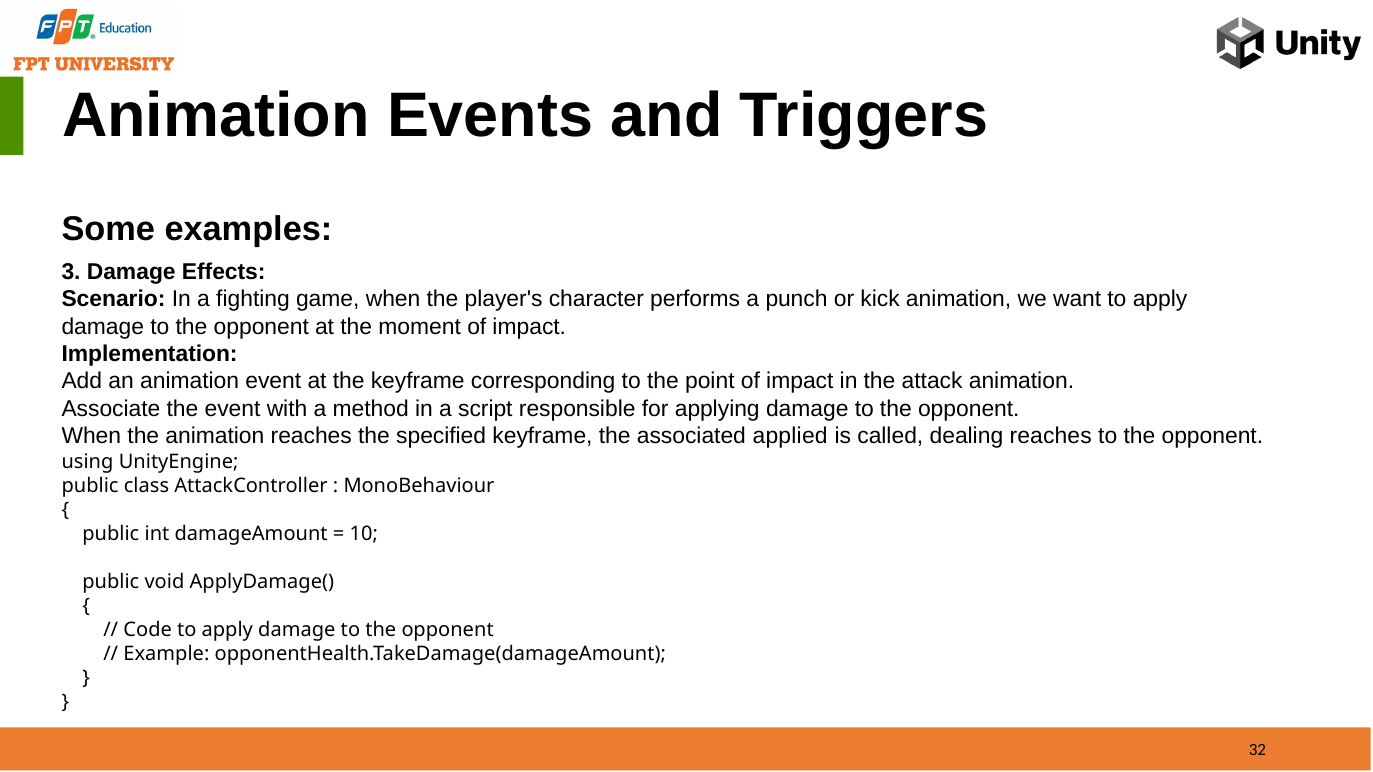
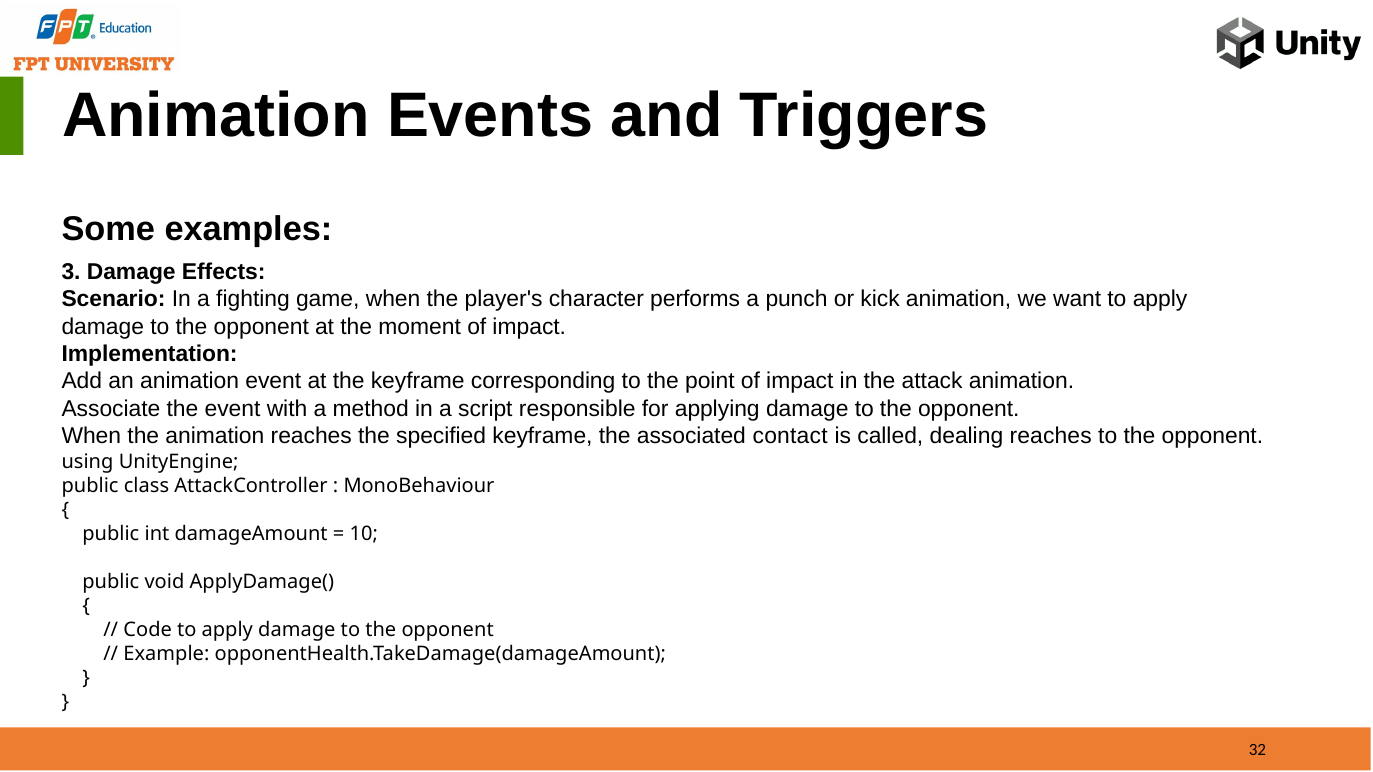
applied: applied -> contact (790, 436)
